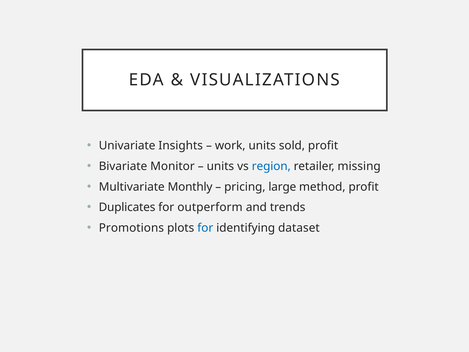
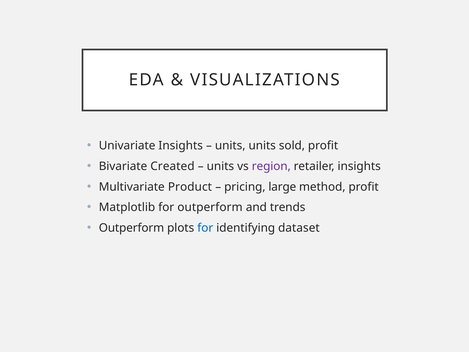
work: work -> units (230, 146)
Monitor: Monitor -> Created (172, 166)
region colour: blue -> purple (271, 166)
retailer missing: missing -> insights (359, 166)
Monthly: Monthly -> Product (190, 187)
Duplicates: Duplicates -> Matplotlib (127, 207)
Promotions: Promotions -> Outperform (131, 228)
